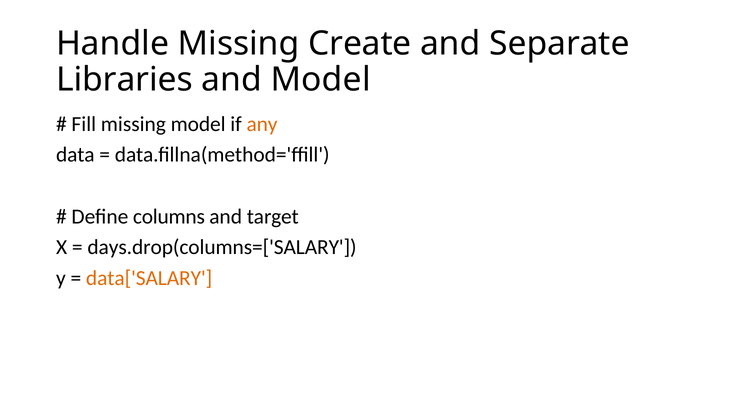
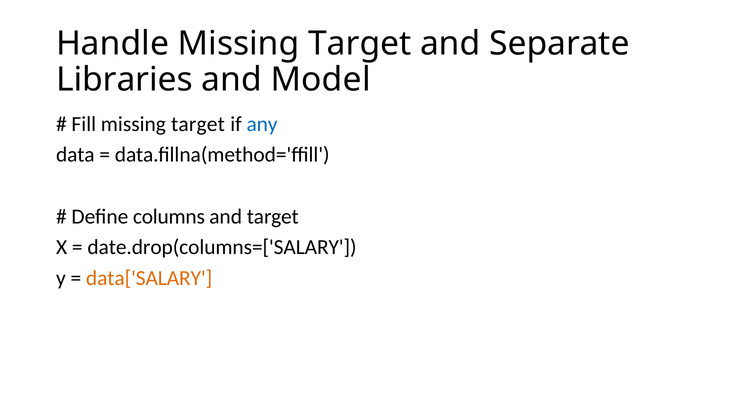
Handle Missing Create: Create -> Target (360, 44)
Fill missing model: model -> target (198, 124)
any colour: orange -> blue (262, 124)
days.drop(columns=['SALARY: days.drop(columns=['SALARY -> date.drop(columns=['SALARY (222, 248)
